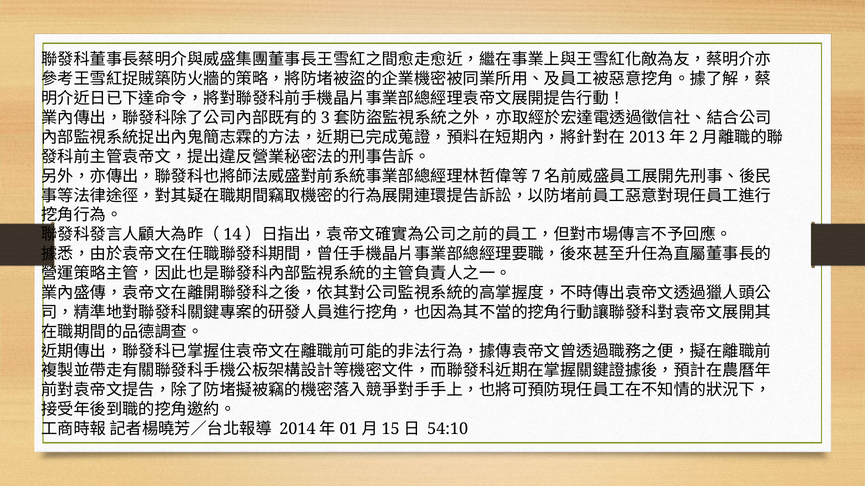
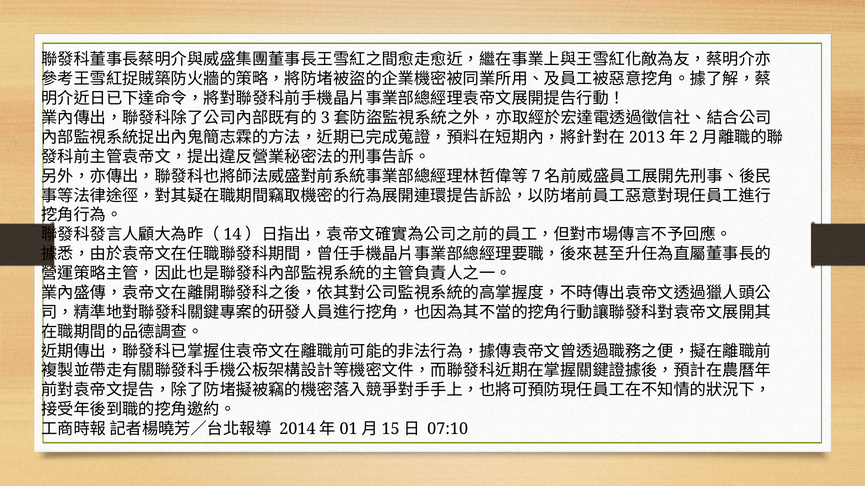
54:10: 54:10 -> 07:10 (448, 429)
